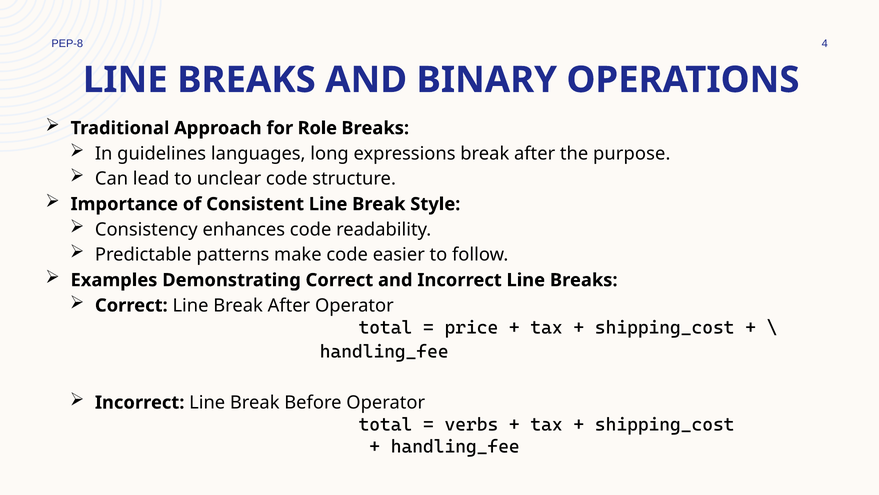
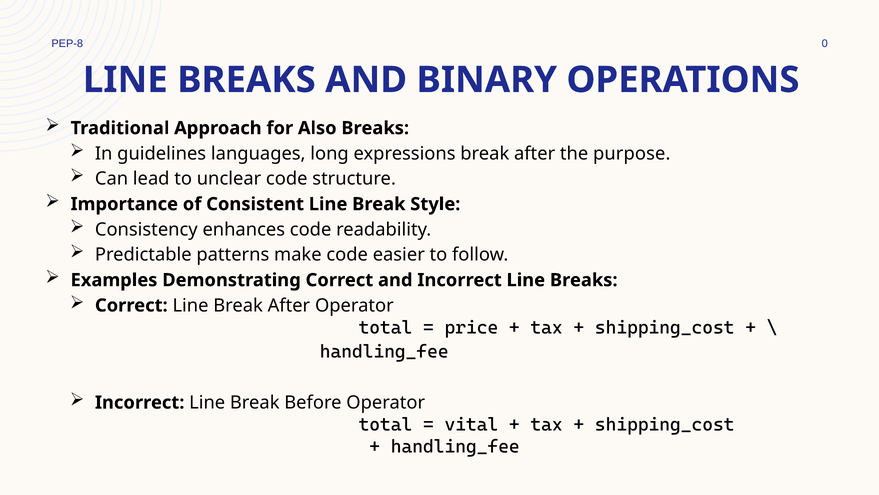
4: 4 -> 0 (825, 44)
Role: Role -> Also (317, 128)
verbs: verbs -> vital (471, 424)
